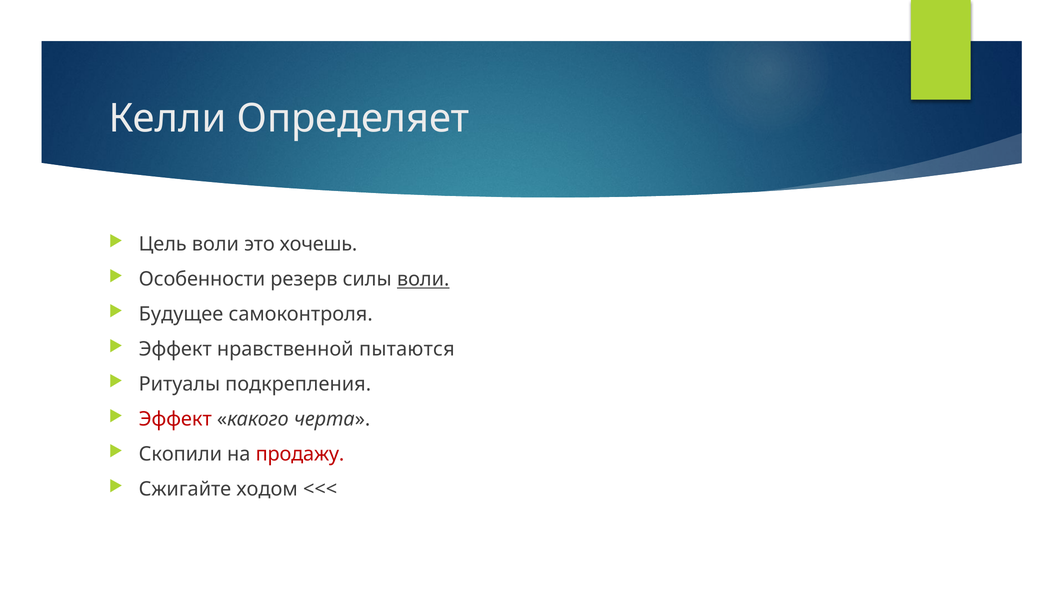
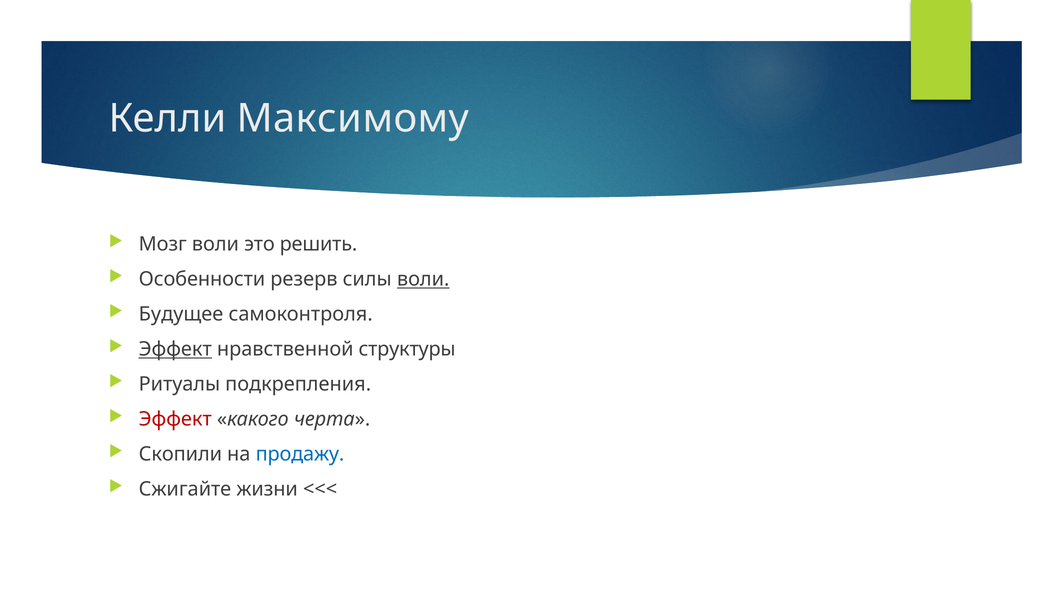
Определяет: Определяет -> Максимому (353, 119)
Цель: Цель -> Мозг (163, 245)
хочешь: хочешь -> решить (318, 245)
Эффект underline: none -> present (175, 350)
пытаются: пытаются -> структуры (407, 350)
продажу colour: red -> blue (300, 455)
ходом: ходом -> жизни (267, 490)
